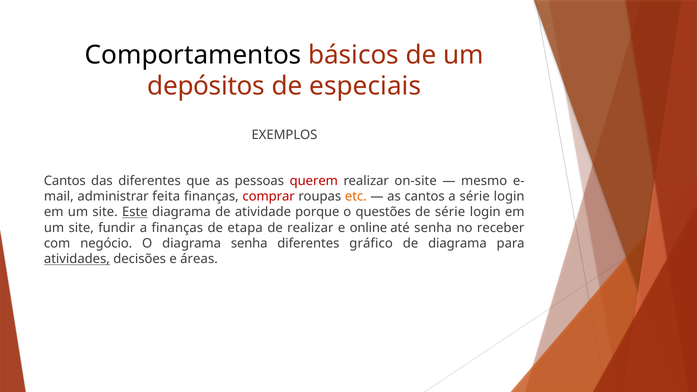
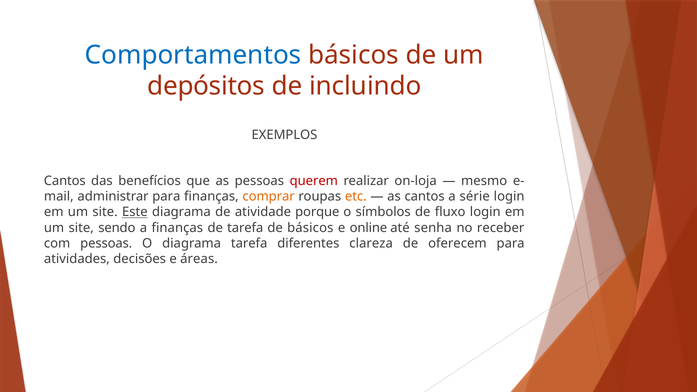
Comportamentos colour: black -> blue (193, 55)
especiais: especiais -> incluindo (365, 86)
das diferentes: diferentes -> benefícios (150, 181)
on-site: on-site -> on-loja (416, 181)
administrar feita: feita -> para (166, 196)
comprar colour: red -> orange (269, 196)
questões: questões -> símbolos (383, 212)
de série: série -> fluxo (450, 212)
fundir: fundir -> sendo (117, 228)
de etapa: etapa -> tarefa (245, 228)
de realizar: realizar -> básicos (310, 228)
com negócio: negócio -> pessoas (106, 244)
diagrama senha: senha -> tarefa (249, 244)
gráfico: gráfico -> clareza (371, 244)
de diagrama: diagrama -> oferecem (457, 244)
atividades underline: present -> none (77, 259)
